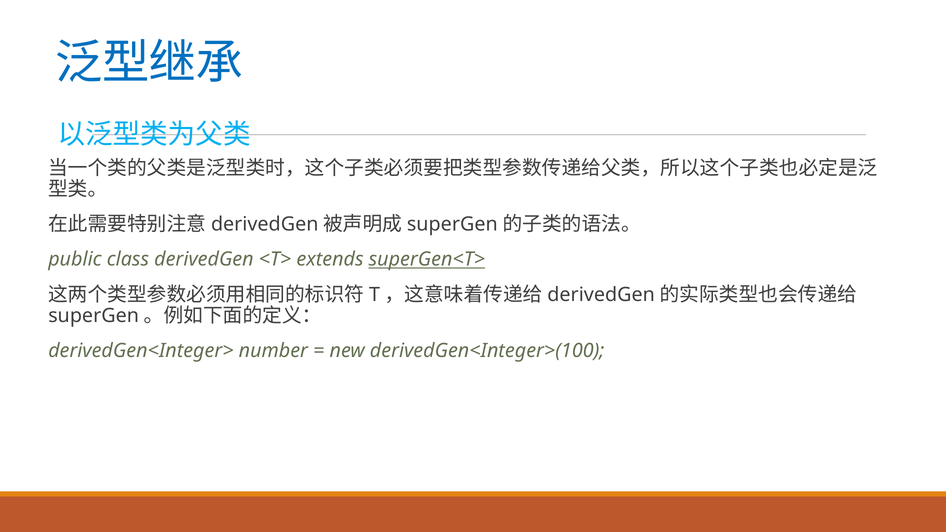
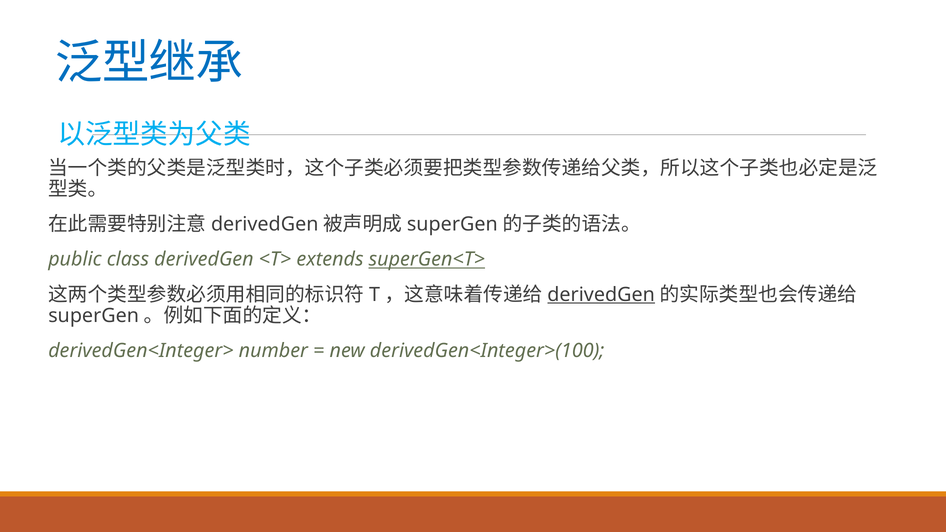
derivedGen underline: none -> present (601, 295)
